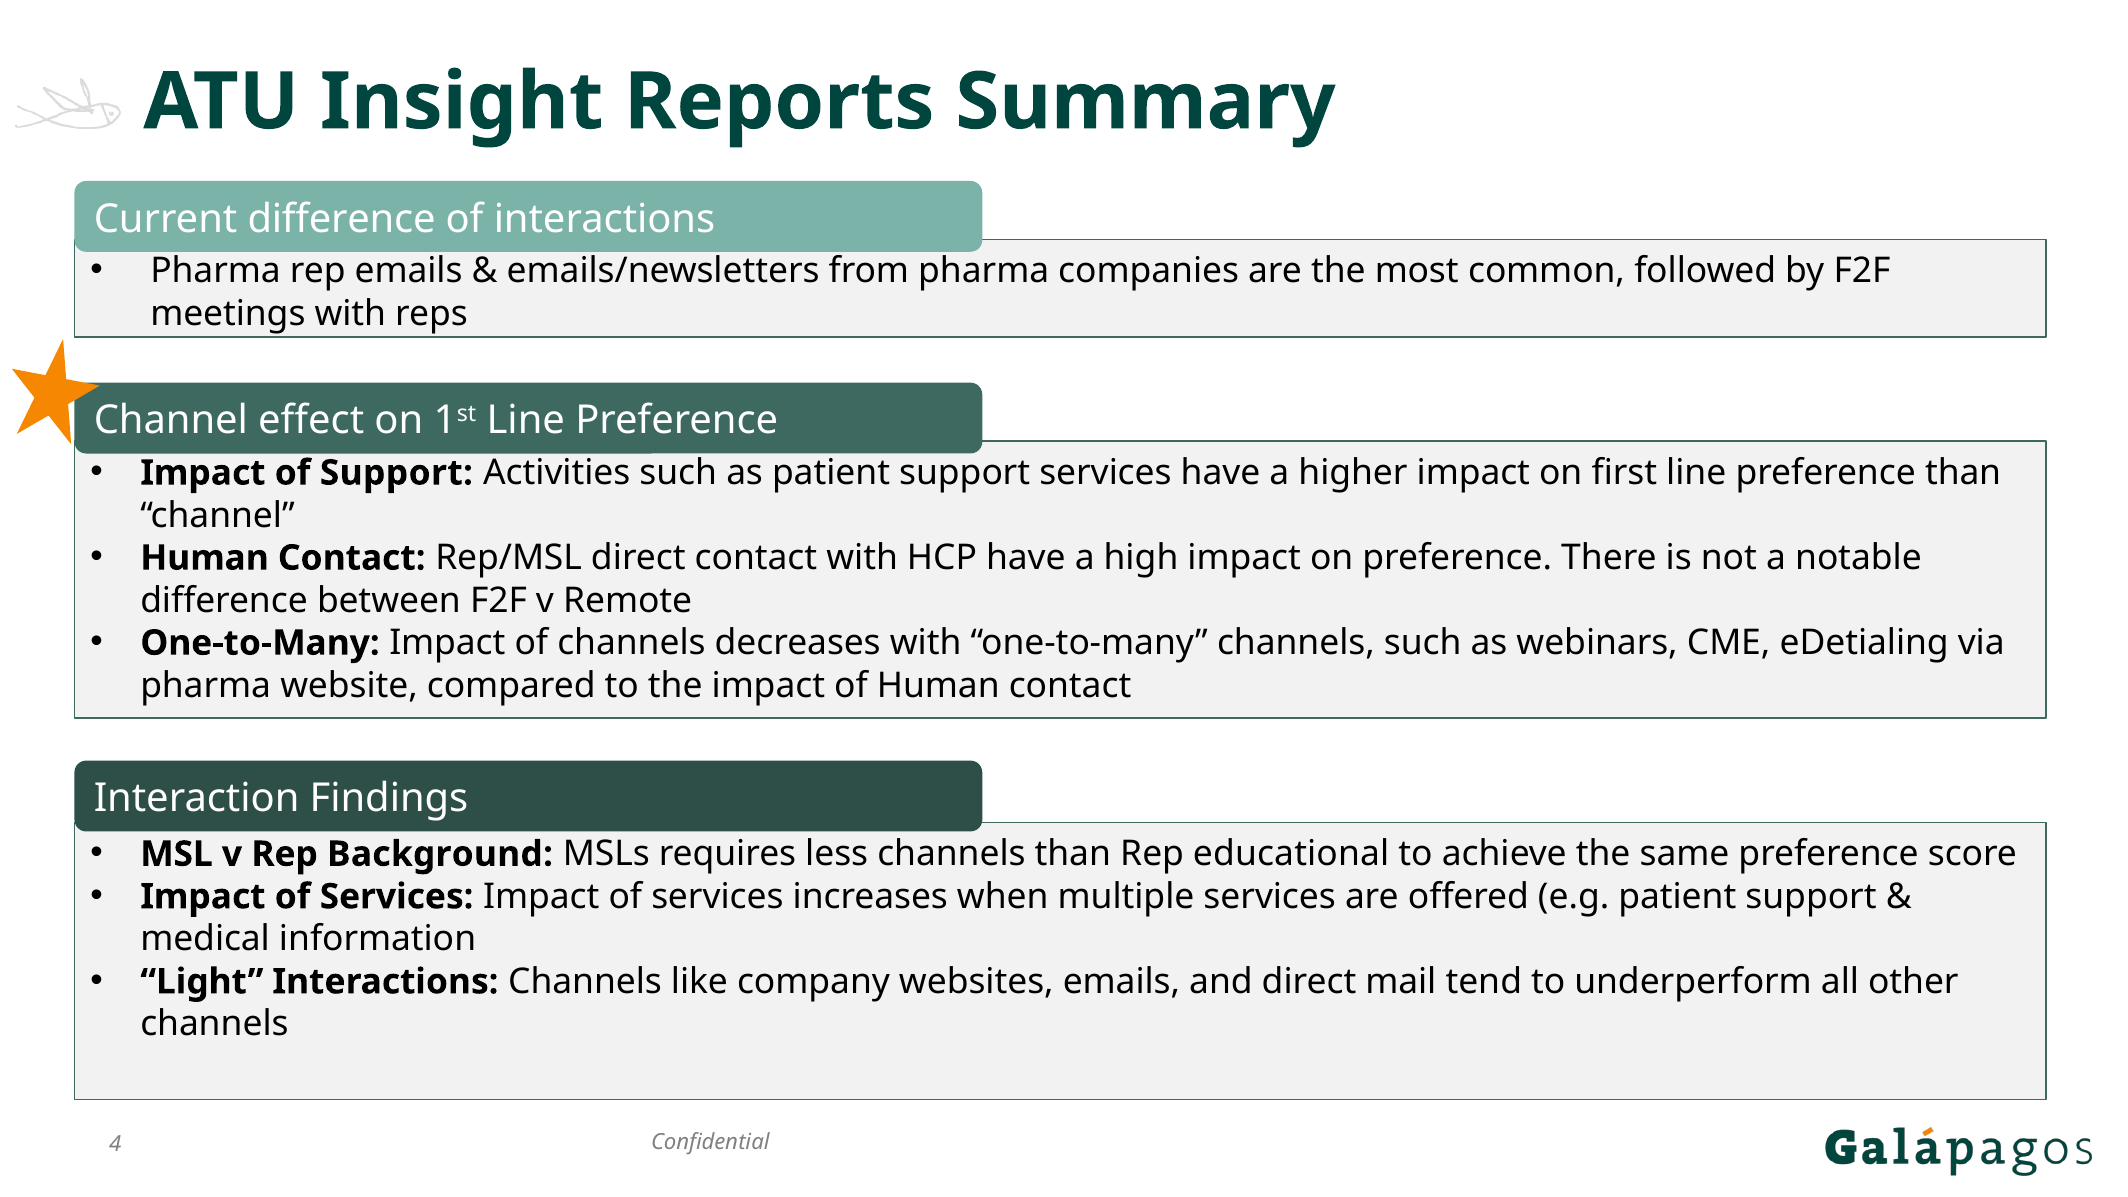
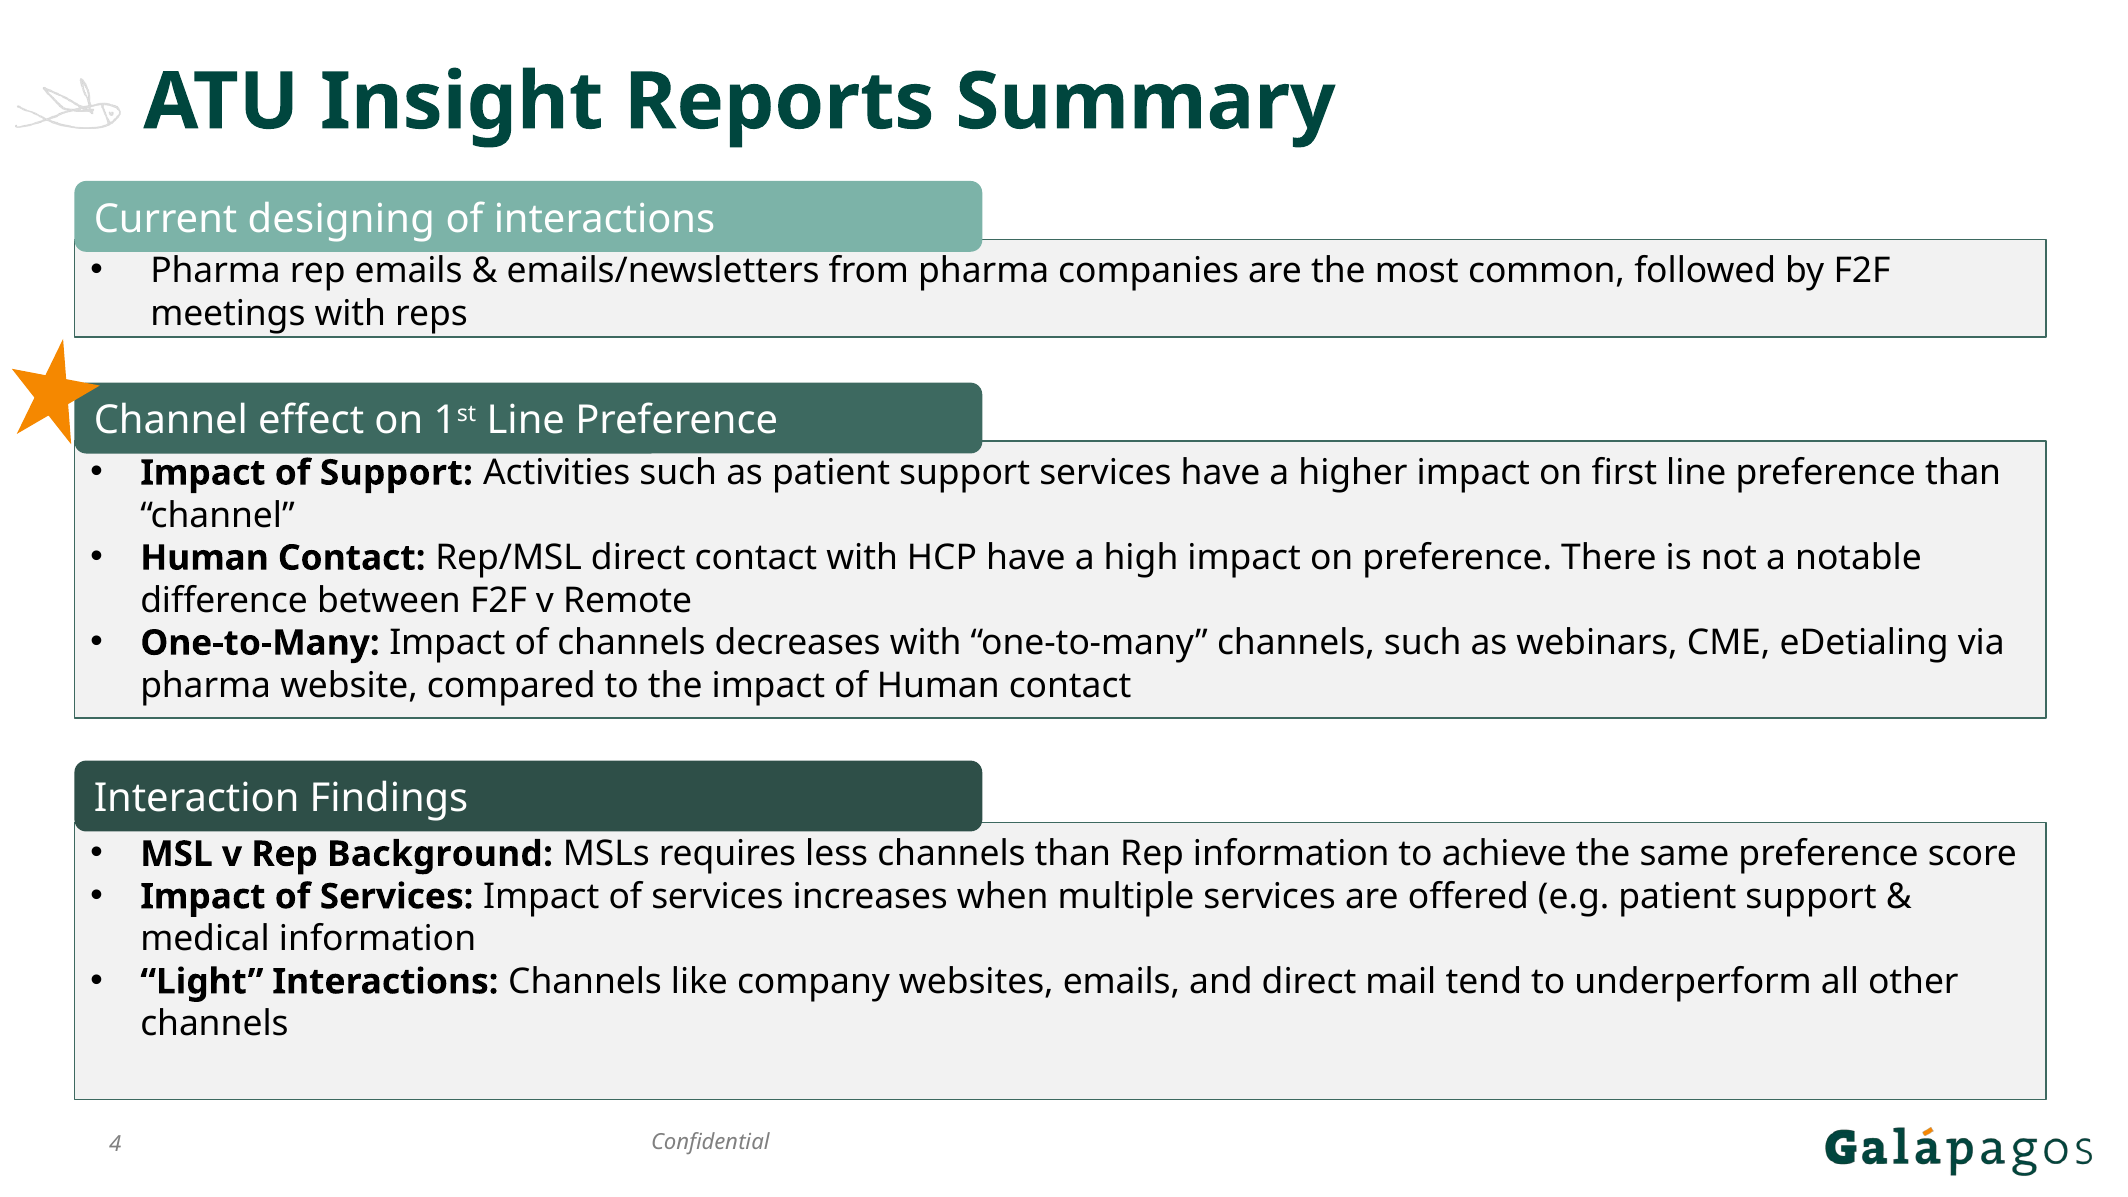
Current difference: difference -> designing (341, 219)
Rep educational: educational -> information (1291, 854)
